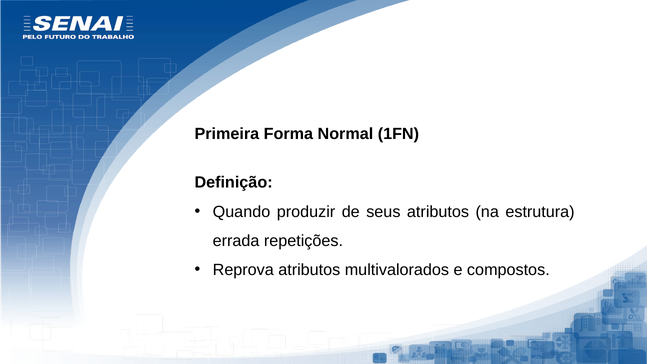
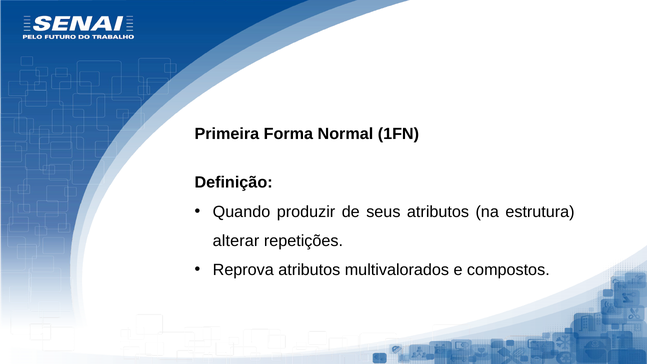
errada: errada -> alterar (236, 241)
